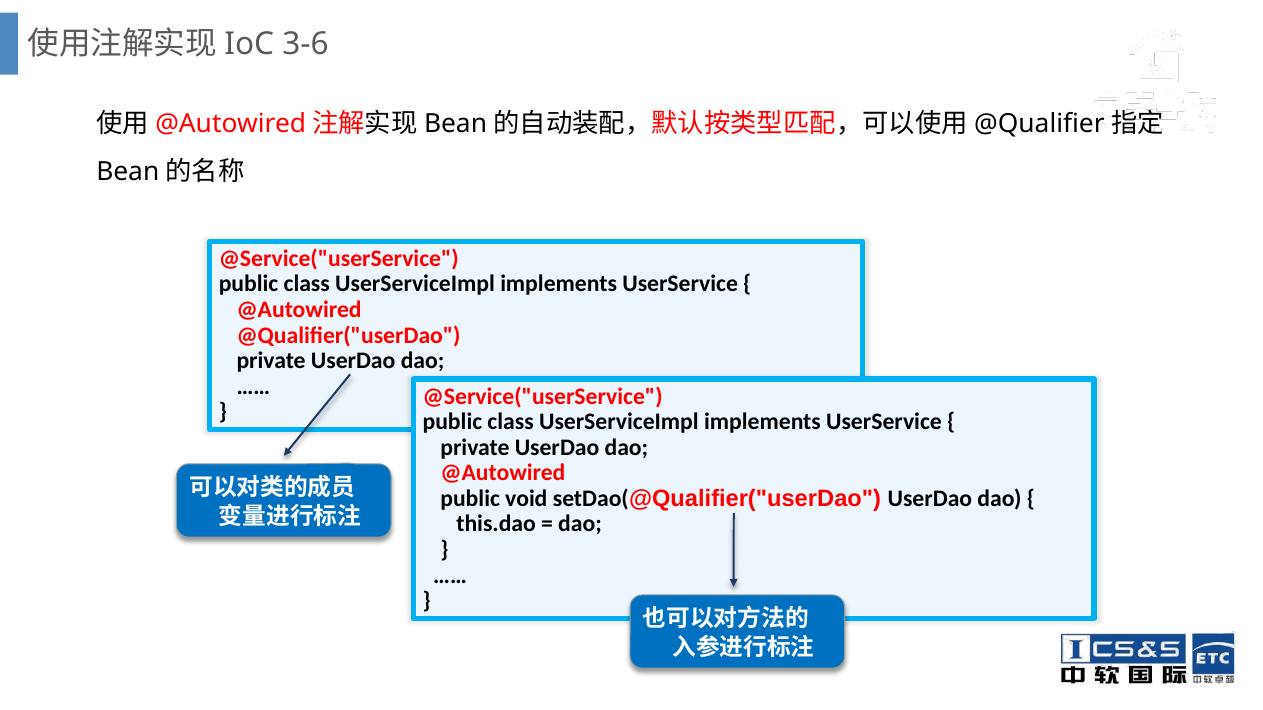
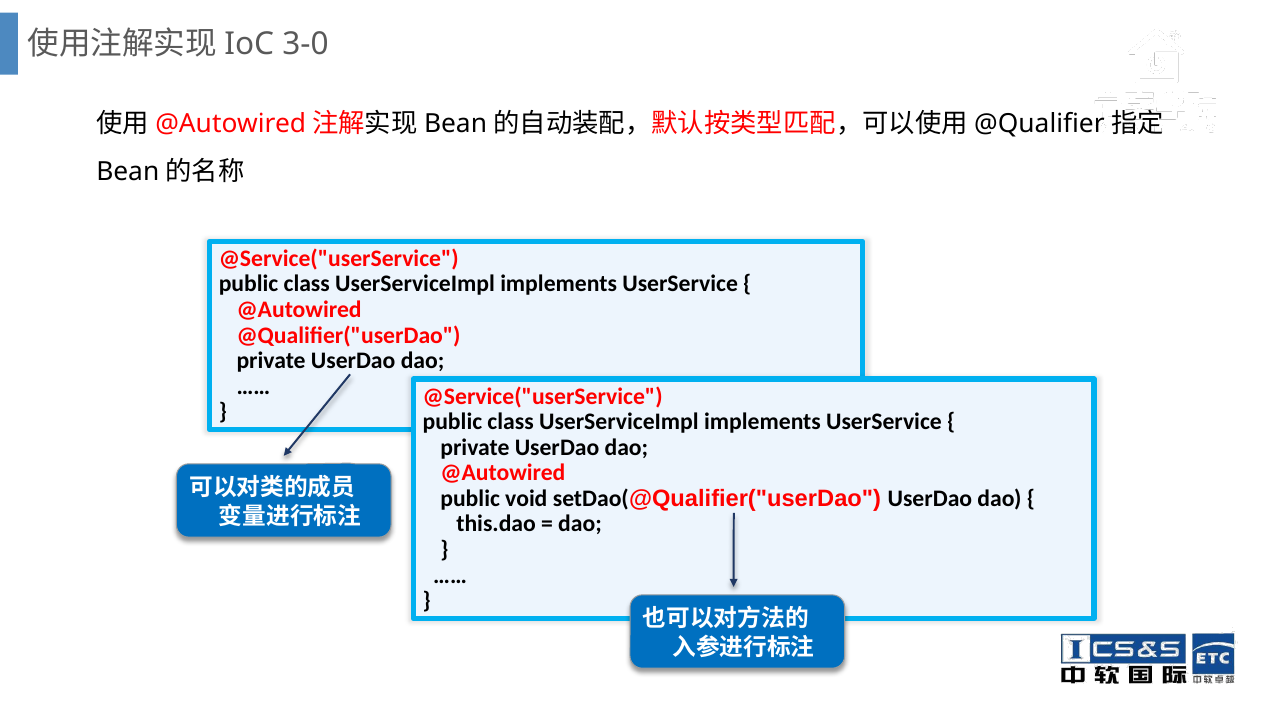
3-6: 3-6 -> 3-0 (306, 44)
